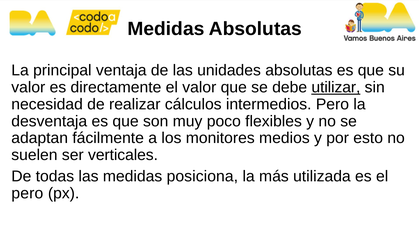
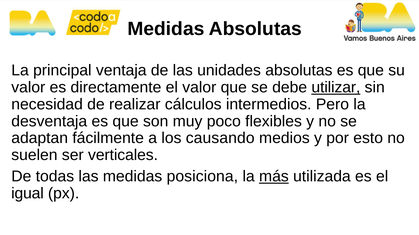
monitores: monitores -> causando (220, 139)
más underline: none -> present (274, 177)
pero: pero -> igual (28, 194)
